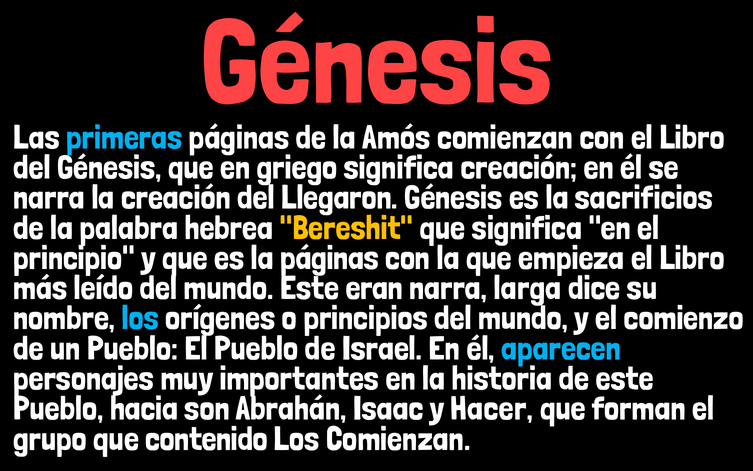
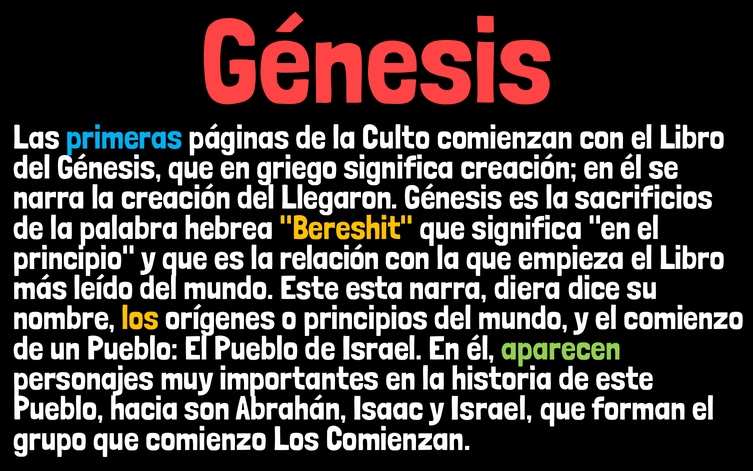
Amós: Amós -> Culto (396, 137)
la páginas: páginas -> relación (330, 258)
eran: eran -> esta (374, 288)
larga: larga -> diera (527, 288)
los colour: light blue -> yellow (140, 318)
aparecen colour: light blue -> light green (561, 348)
y Hacer: Hacer -> Israel (492, 409)
que contenido: contenido -> comienzo (206, 439)
